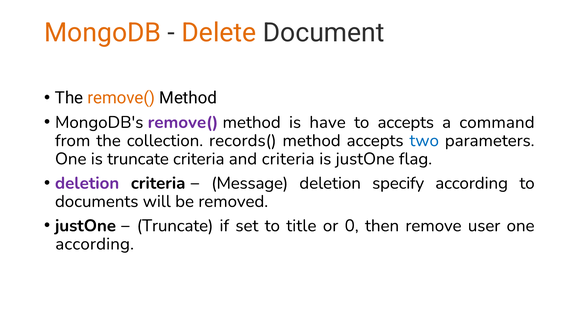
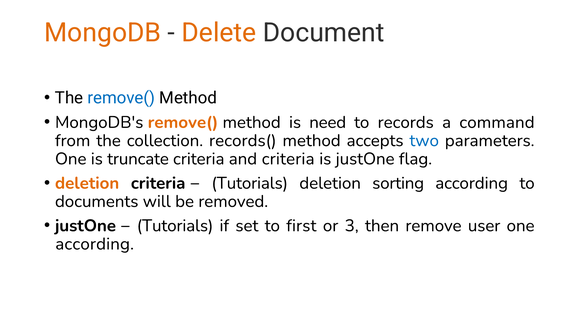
remove( colour: orange -> blue (121, 98)
remove( colour: purple -> orange (183, 122)
have: have -> need (328, 122)
to accepts: accepts -> records (406, 122)
deletion colour: purple -> orange (87, 183)
Message: Message -> Tutorials (250, 183)
specify: specify -> sorting (398, 183)
Truncate: Truncate -> Tutorials (175, 225)
title: title -> first (301, 225)
0: 0 -> 3 (352, 225)
